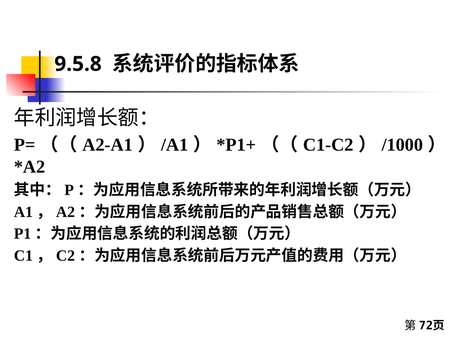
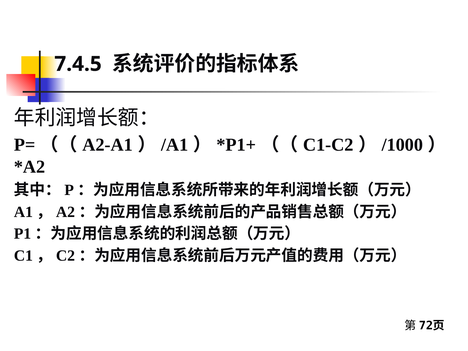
9.5.8: 9.5.8 -> 7.4.5 (78, 64)
